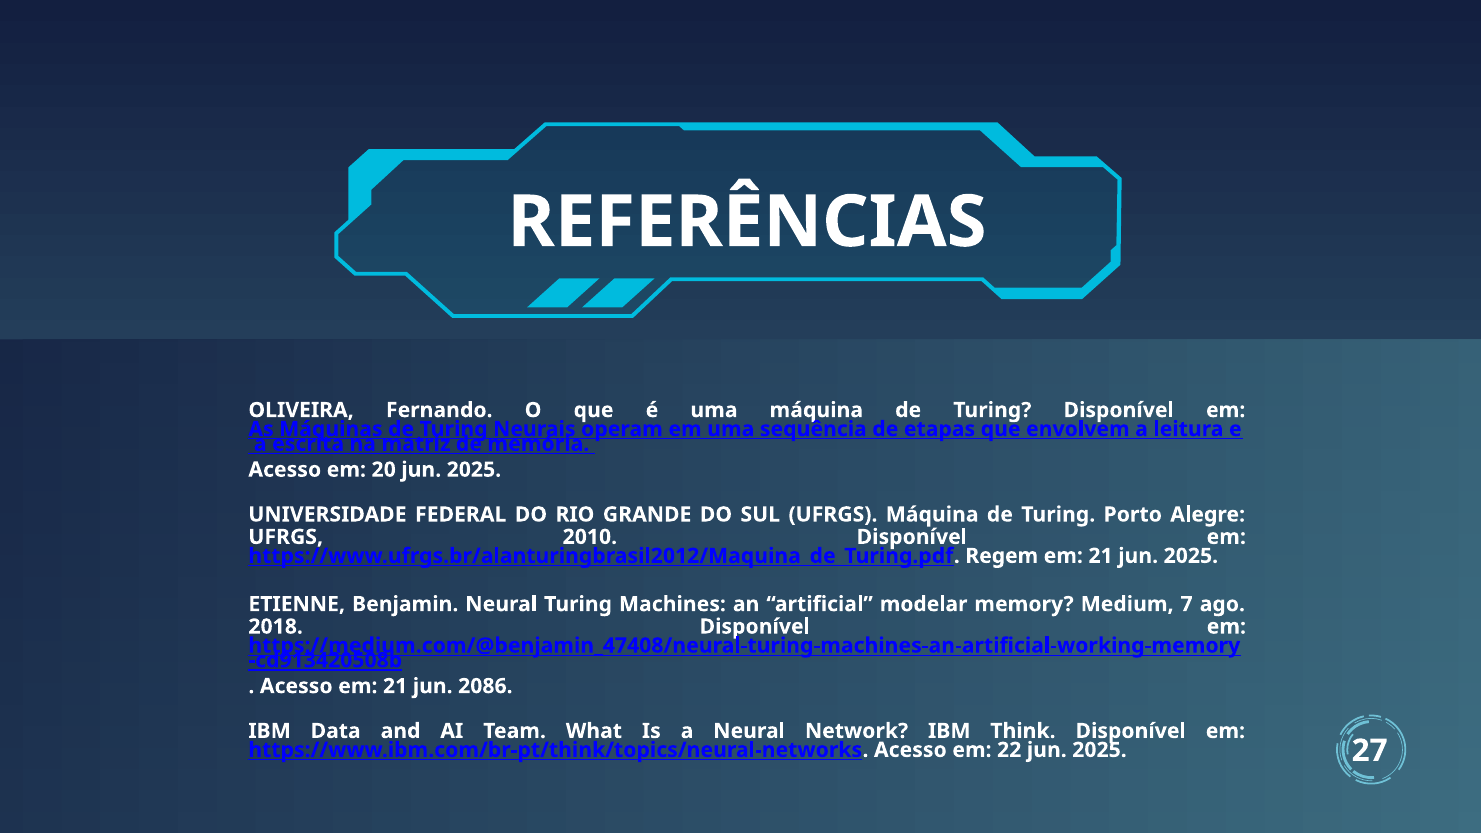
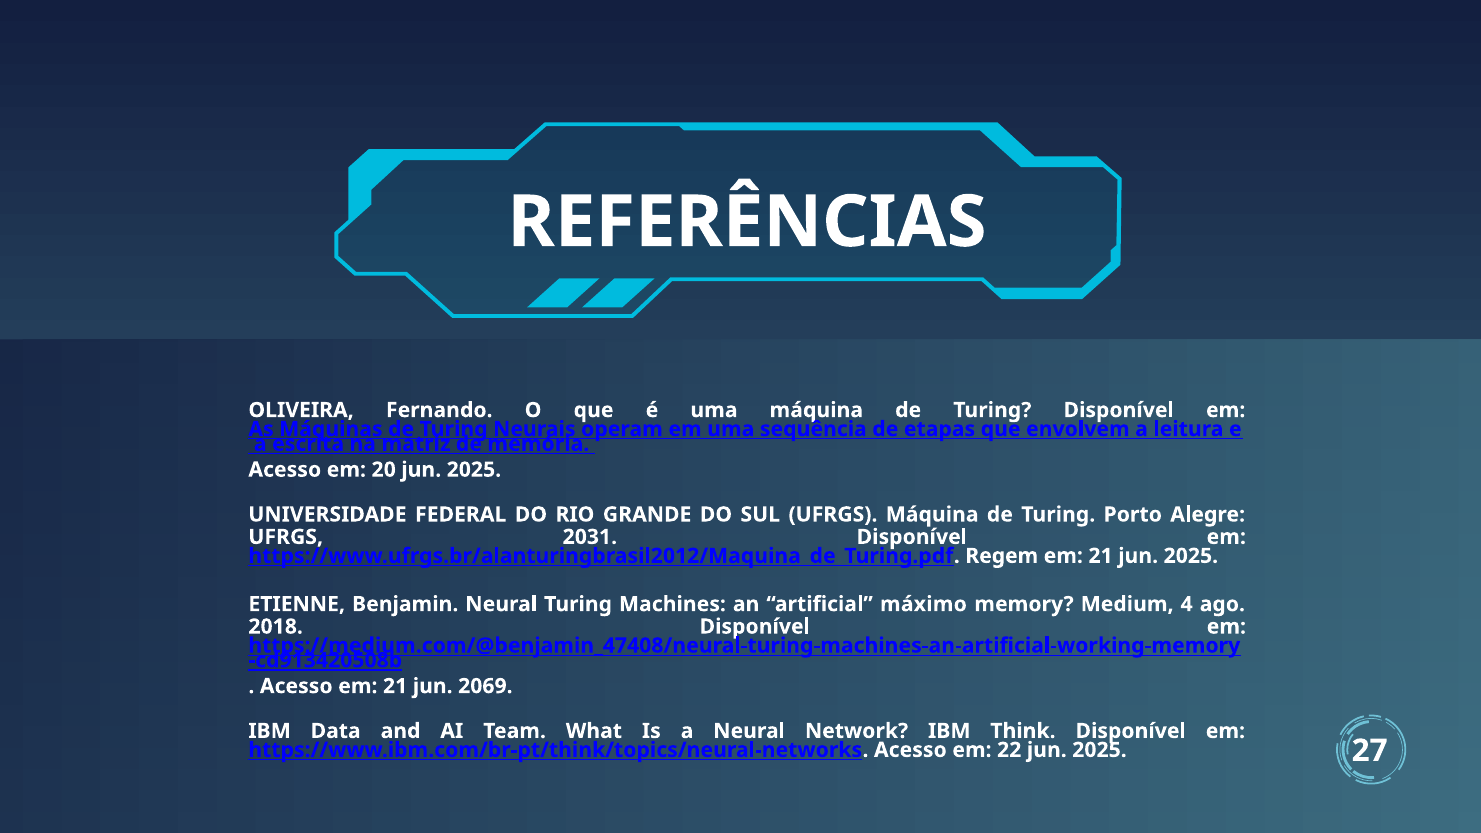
2010: 2010 -> 2031 (590, 537)
modelar: modelar -> máximo (923, 604)
7: 7 -> 4 (1187, 604)
2086: 2086 -> 2069 (485, 686)
